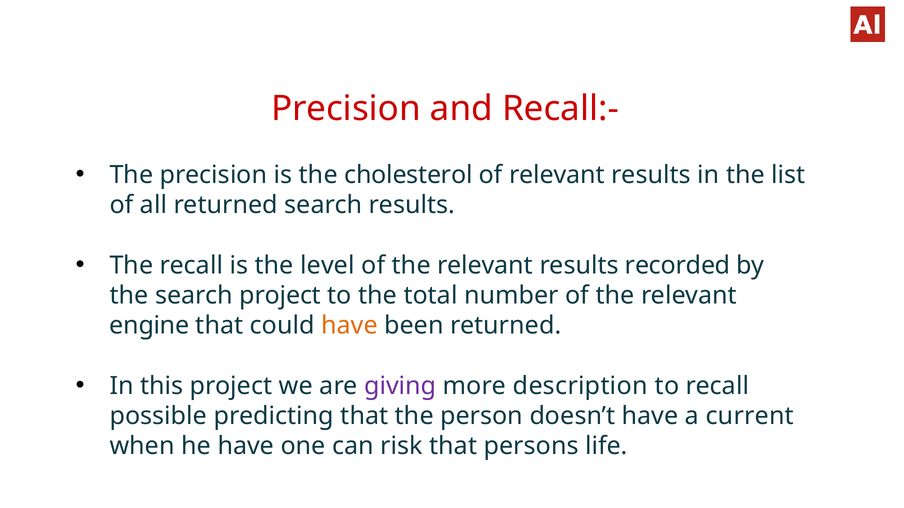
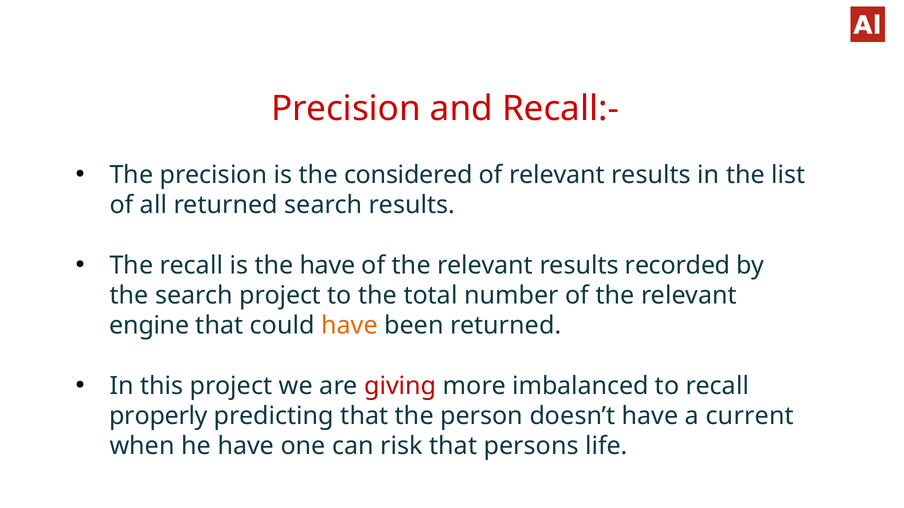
cholesterol: cholesterol -> considered (408, 175)
the level: level -> have (328, 266)
giving colour: purple -> red (400, 386)
description: description -> imbalanced (580, 386)
possible: possible -> properly (159, 416)
